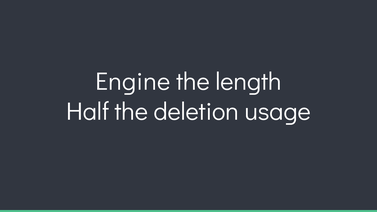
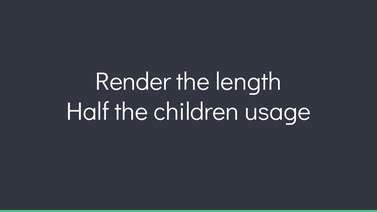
Engine: Engine -> Render (133, 82)
deletion: deletion -> children (196, 112)
